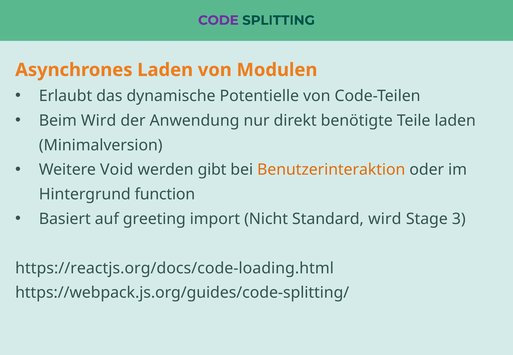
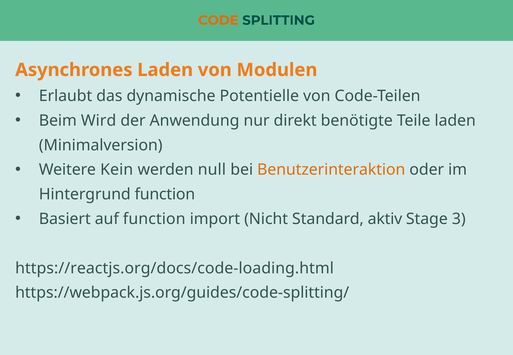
CODE colour: purple -> orange (218, 20)
Void: Void -> Kein (117, 170)
gibt: gibt -> null (212, 170)
auf greeting: greeting -> function (154, 219)
Standard wird: wird -> aktiv (385, 219)
